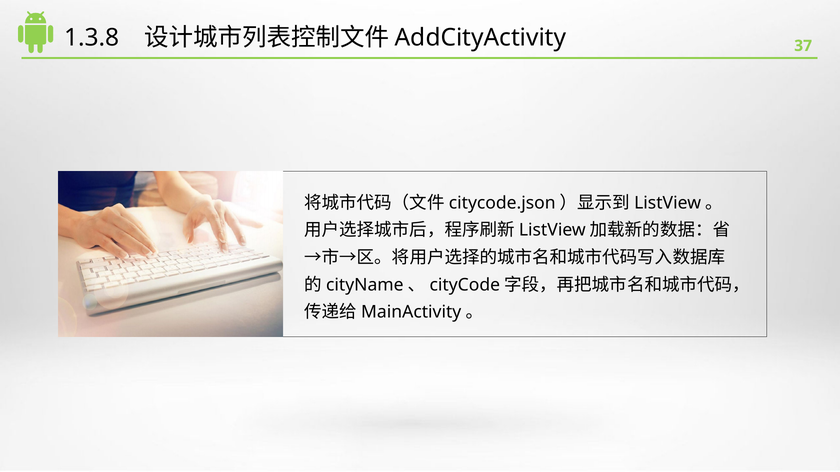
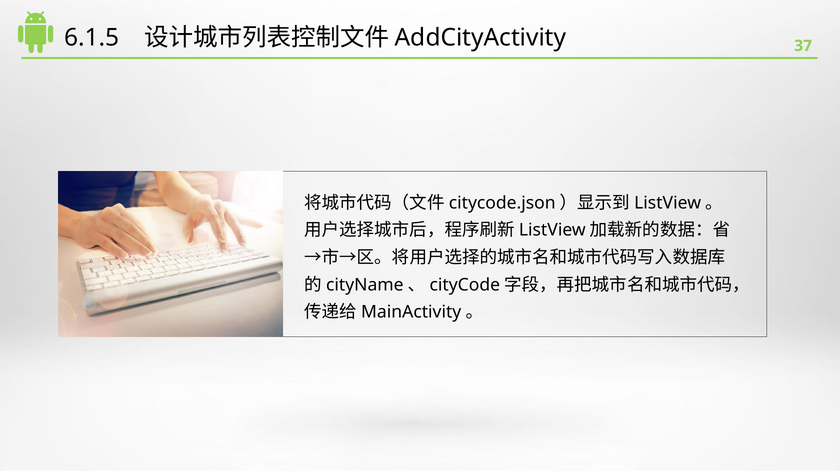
1.3.8: 1.3.8 -> 6.1.5 (92, 38)
